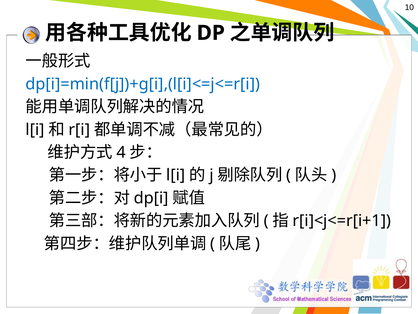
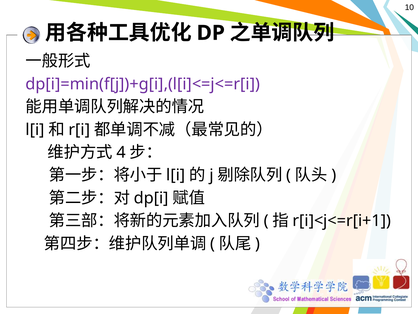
dp[i]=min(f[j])+g[i],(l[i]<=j<=r[i colour: blue -> purple (143, 84)
